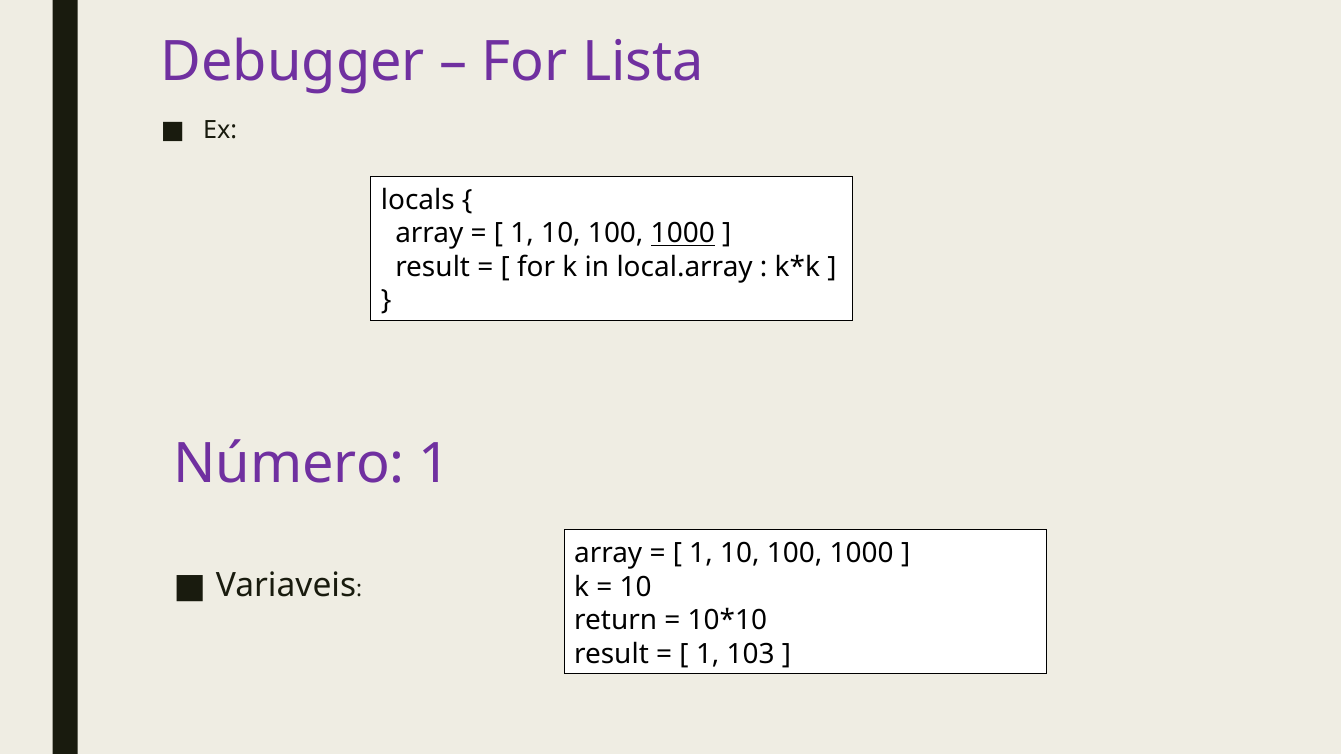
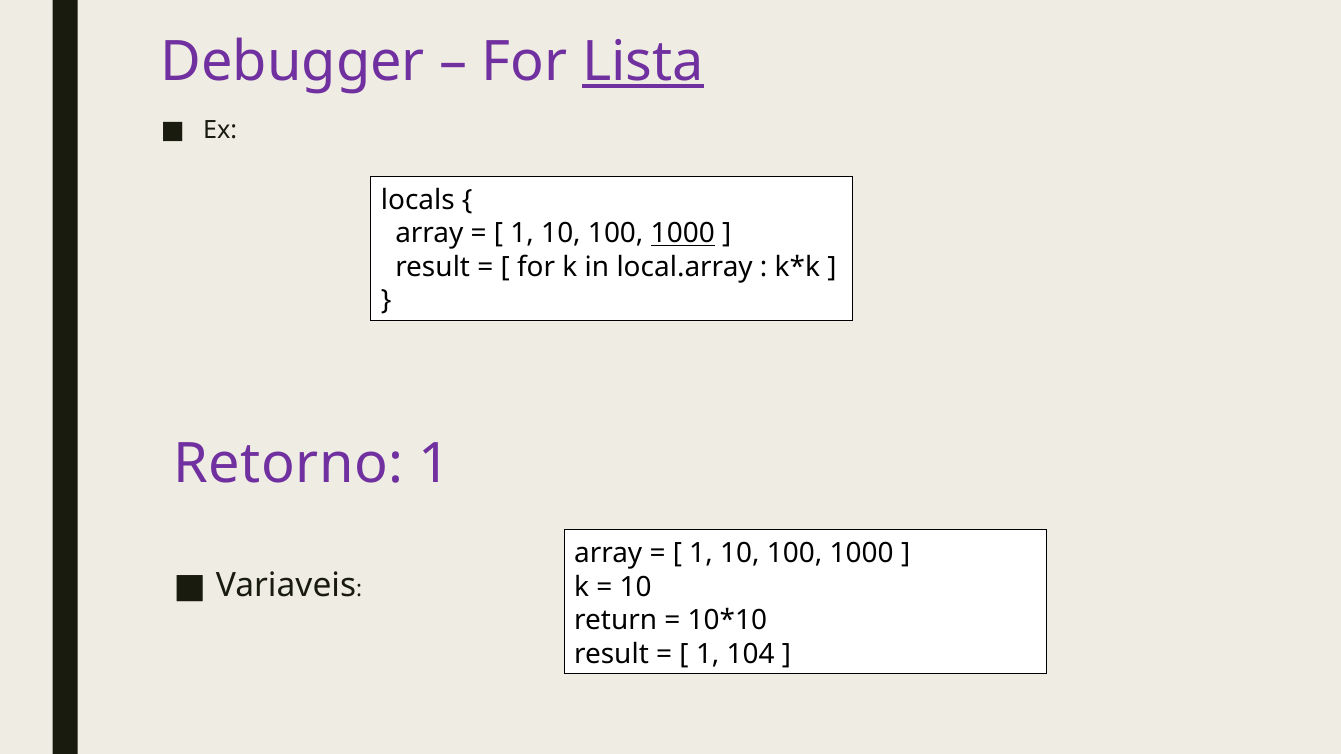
Lista underline: none -> present (643, 62)
Número: Número -> Retorno (289, 464)
103: 103 -> 104 (751, 654)
